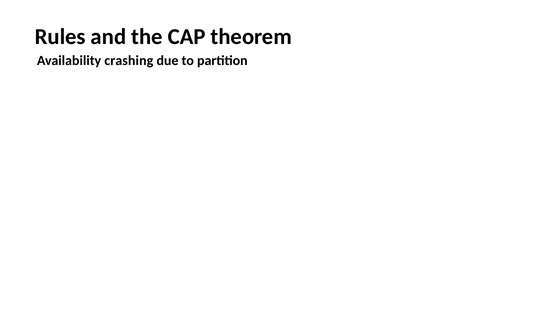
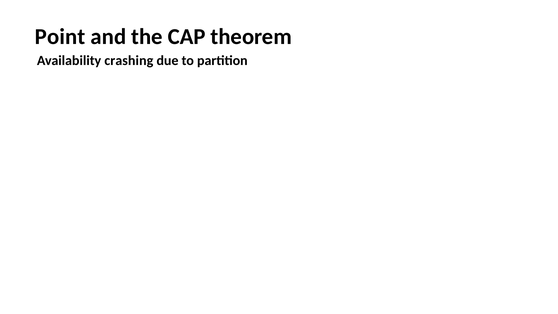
Rules: Rules -> Point (60, 37)
